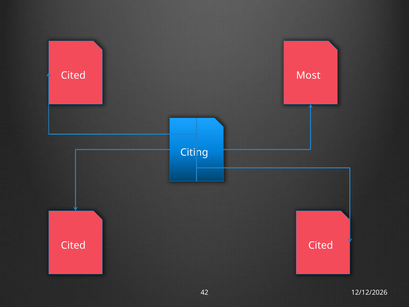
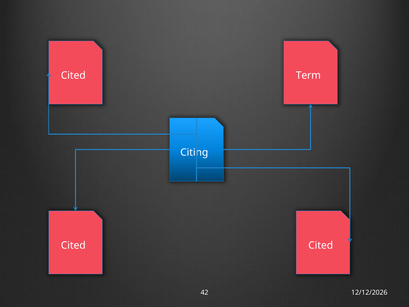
Most: Most -> Term (308, 75)
